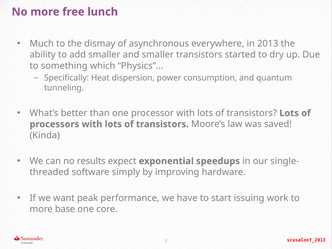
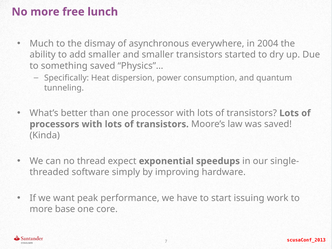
2013: 2013 -> 2004 (268, 44)
something which: which -> saved (103, 66)
results: results -> thread (91, 161)
